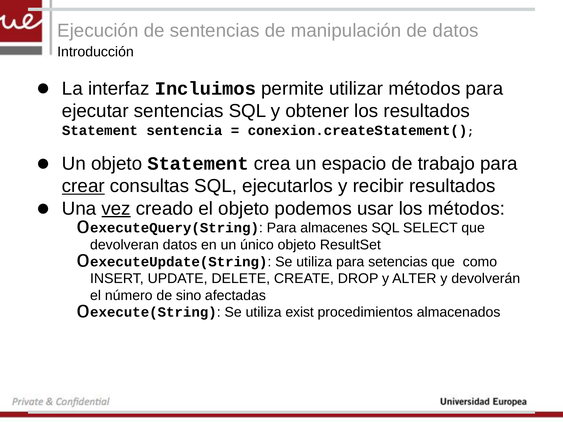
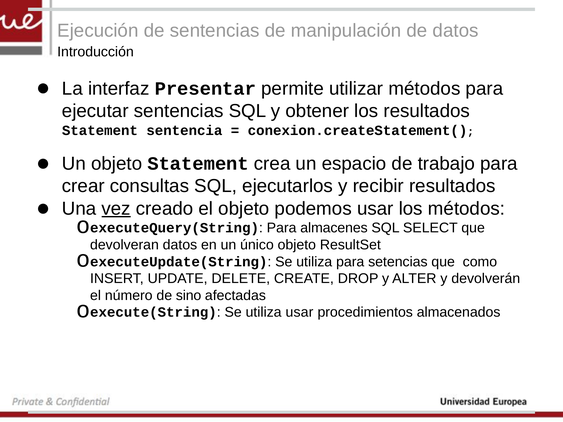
Incluimos: Incluimos -> Presentar (205, 89)
crear underline: present -> none (83, 186)
utiliza exist: exist -> usar (299, 313)
